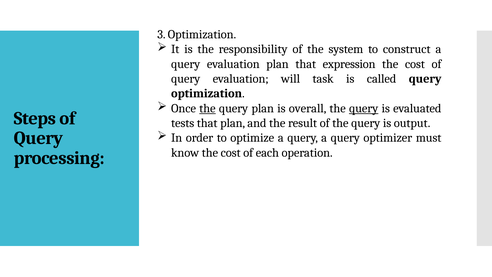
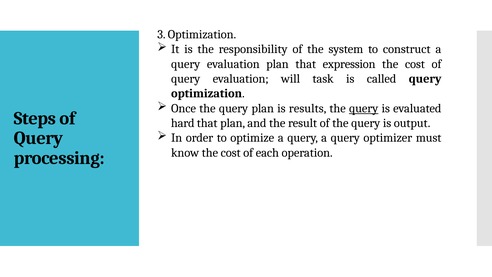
the underline: present -> none (207, 108)
overall: overall -> results (308, 108)
tests: tests -> hard (183, 123)
